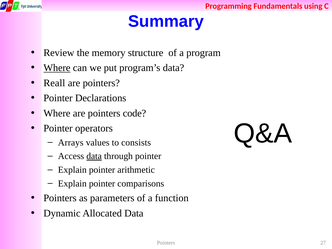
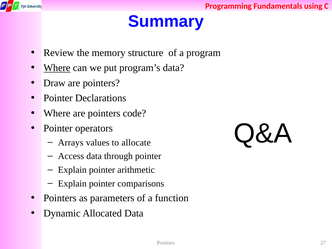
Reall: Reall -> Draw (54, 83)
consists: consists -> allocate (136, 142)
data underline: present -> none (94, 156)
